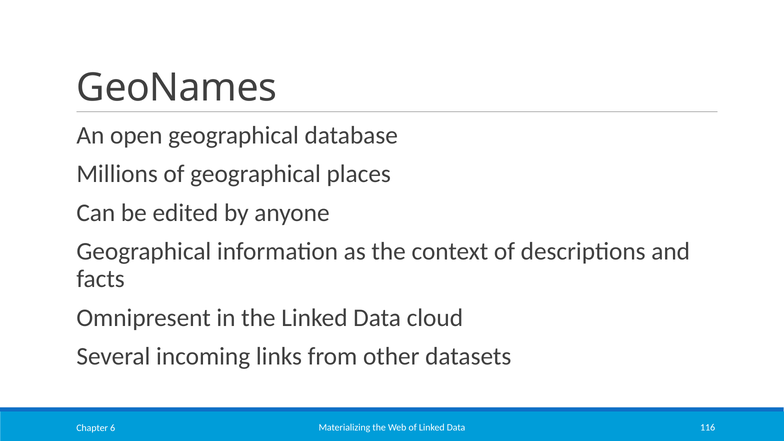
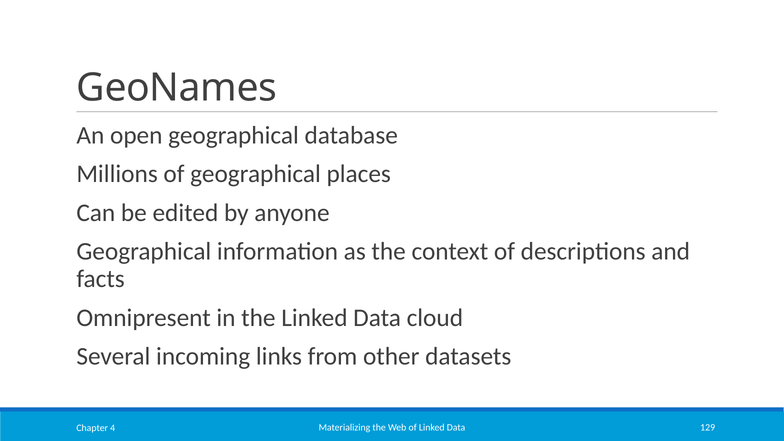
116: 116 -> 129 (708, 428)
6: 6 -> 4 (113, 428)
